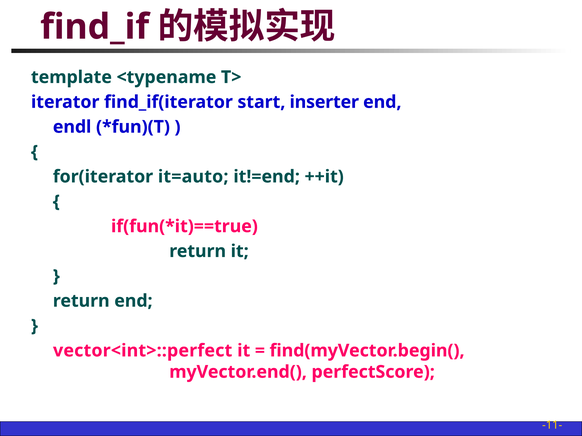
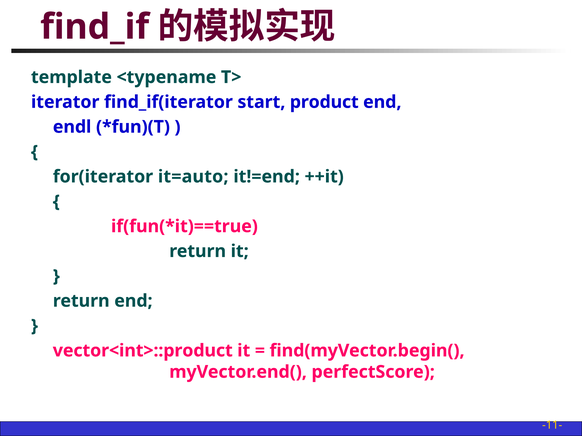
inserter: inserter -> product (324, 102)
vector<int>::perfect: vector<int>::perfect -> vector<int>::product (143, 351)
